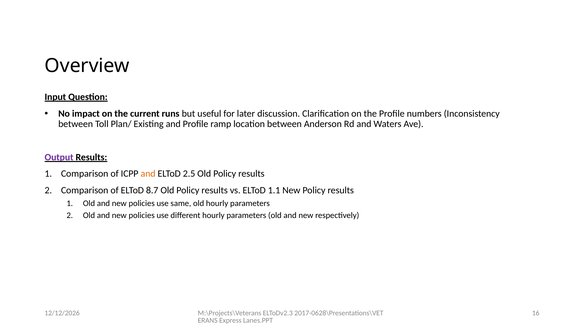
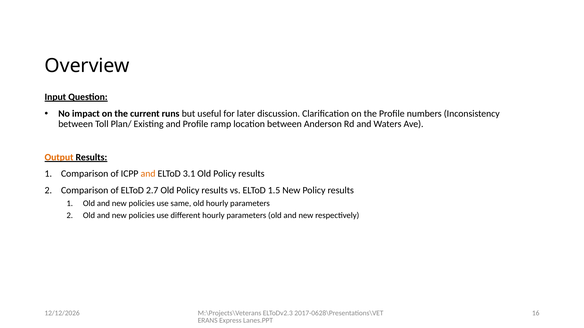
Output colour: purple -> orange (59, 157)
2.5: 2.5 -> 3.1 (189, 174)
8.7: 8.7 -> 2.7 (152, 191)
1.1: 1.1 -> 1.5 (274, 191)
